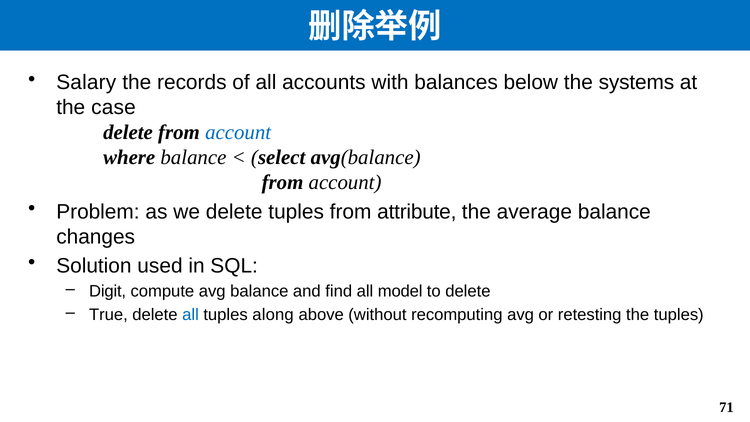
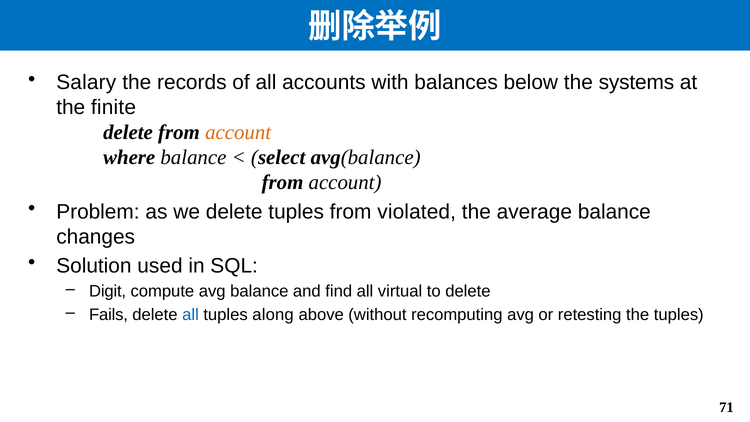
case: case -> finite (114, 107)
account colour: blue -> orange (238, 132)
attribute: attribute -> violated (417, 212)
model: model -> virtual (400, 291)
True: True -> Fails (109, 315)
